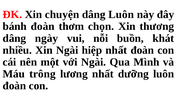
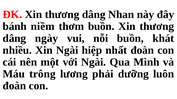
ĐK Xin chuyện: chuyện -> thương (62, 15)
dâng Luôn: Luôn -> Nhan (121, 15)
bánh đoàn: đoàn -> niềm (43, 27)
thơm chọn: chọn -> buồn (101, 27)
lương nhất: nhất -> phải (103, 74)
